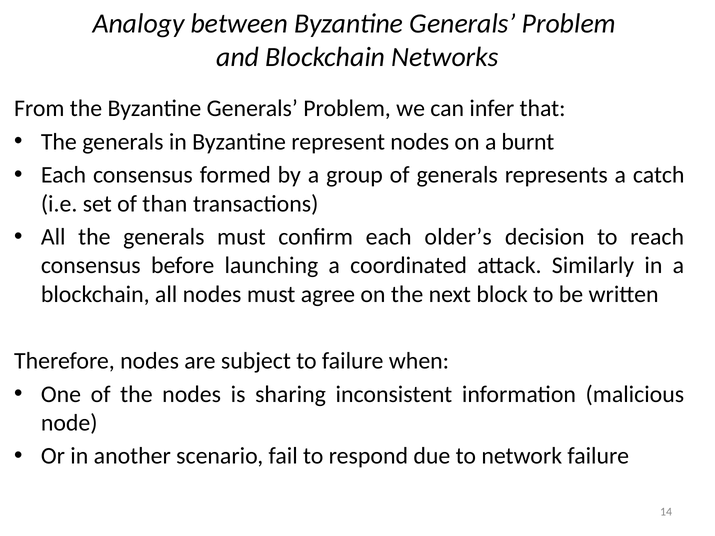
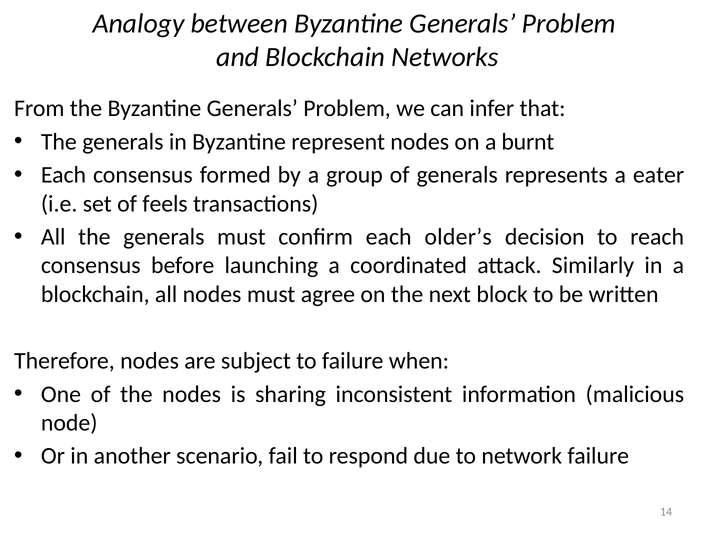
catch: catch -> eater (659, 175)
than: than -> feels (165, 204)
